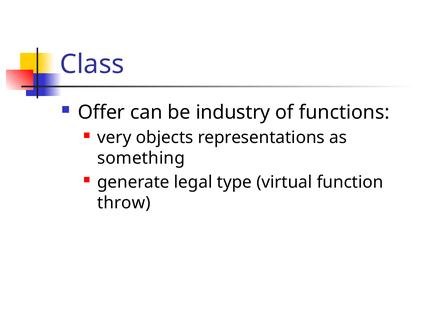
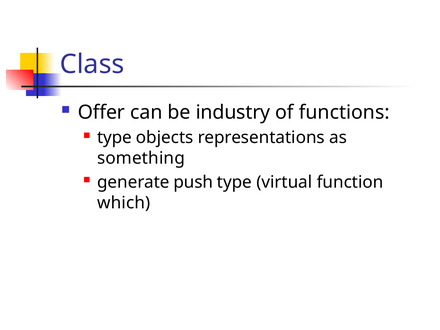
very: very -> type (114, 138)
legal: legal -> push (193, 182)
throw: throw -> which (124, 203)
